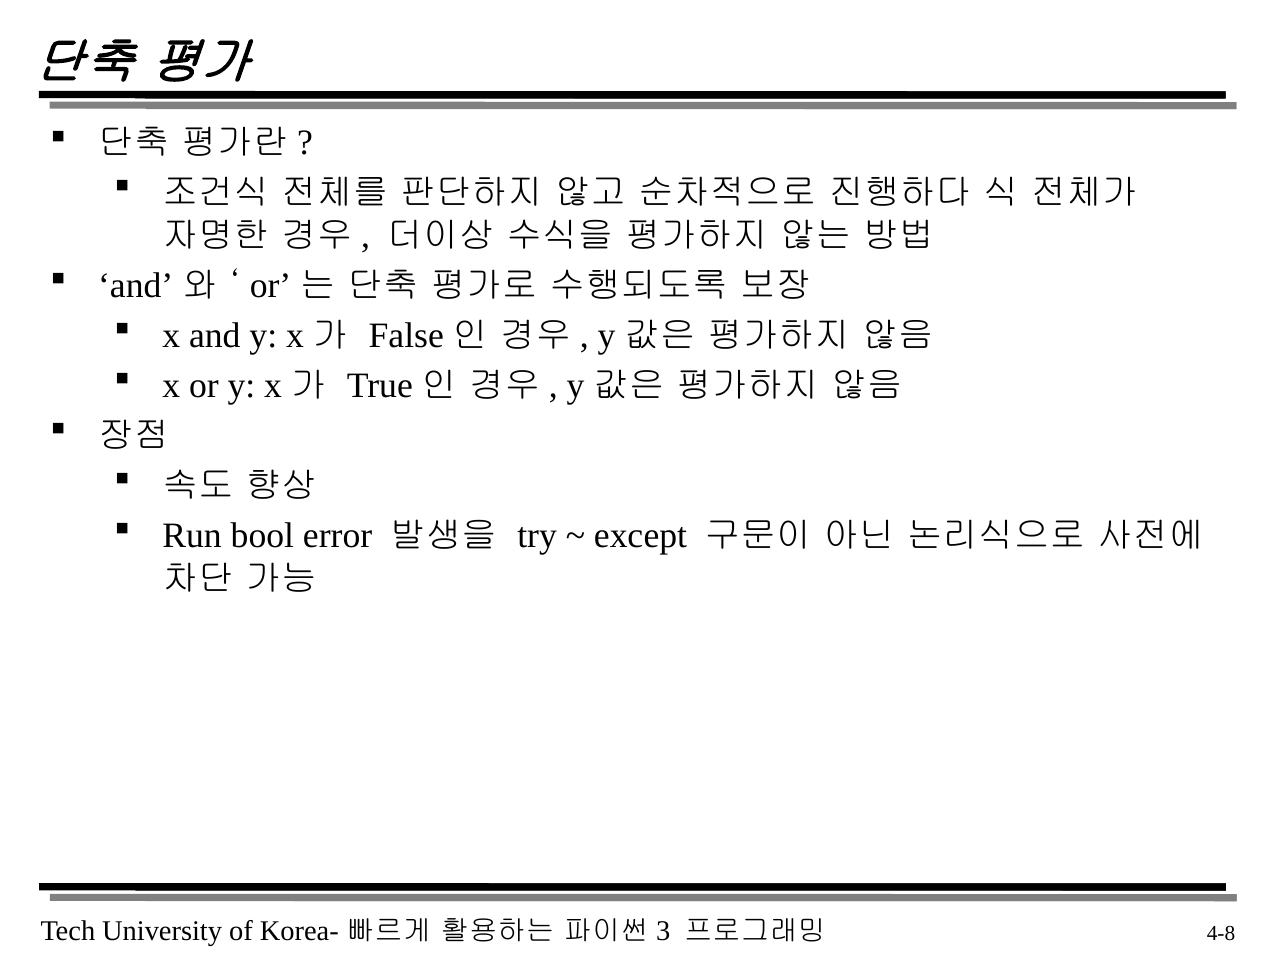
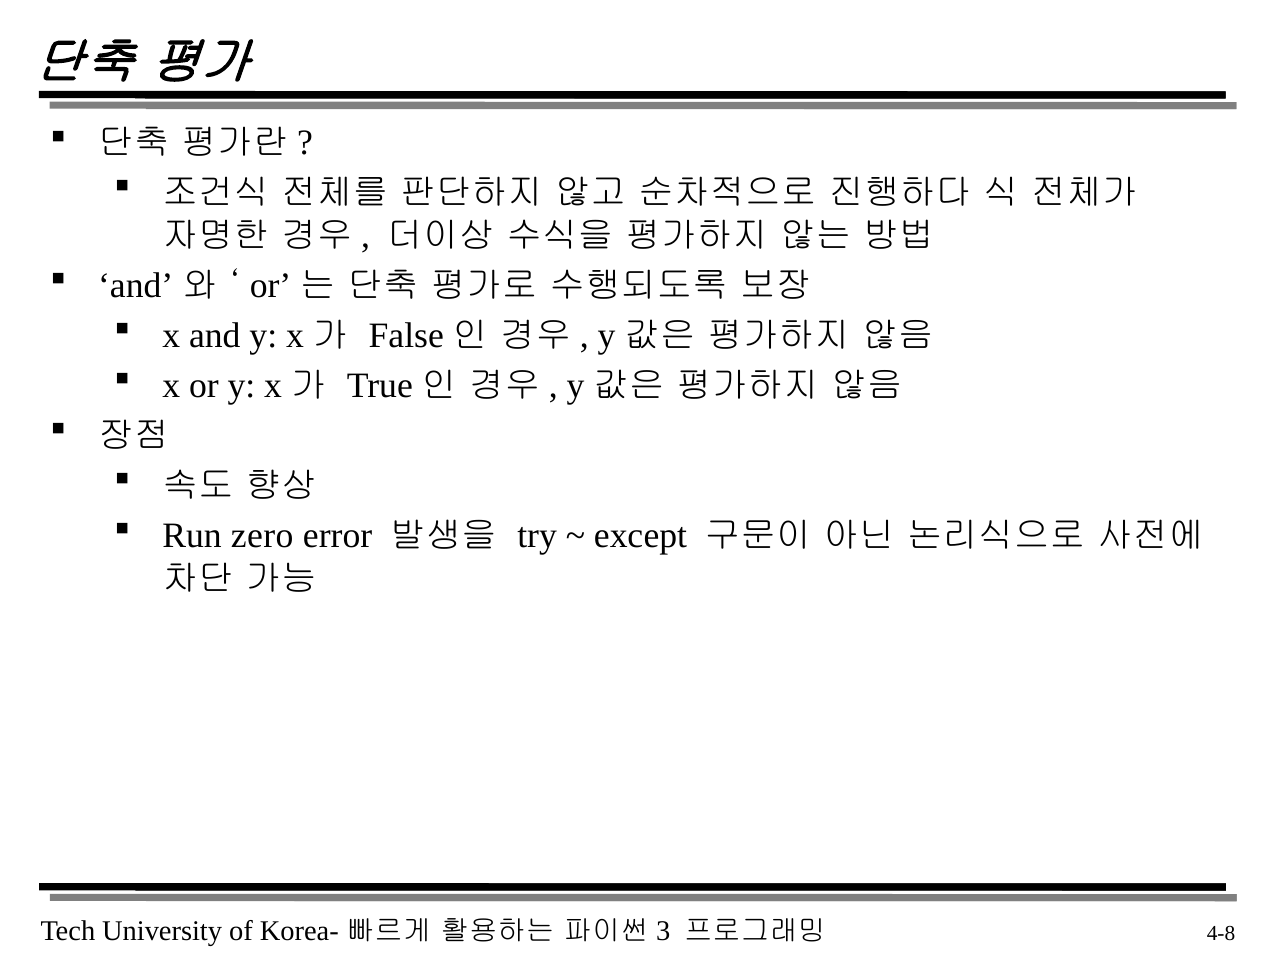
bool: bool -> zero (262, 535)
